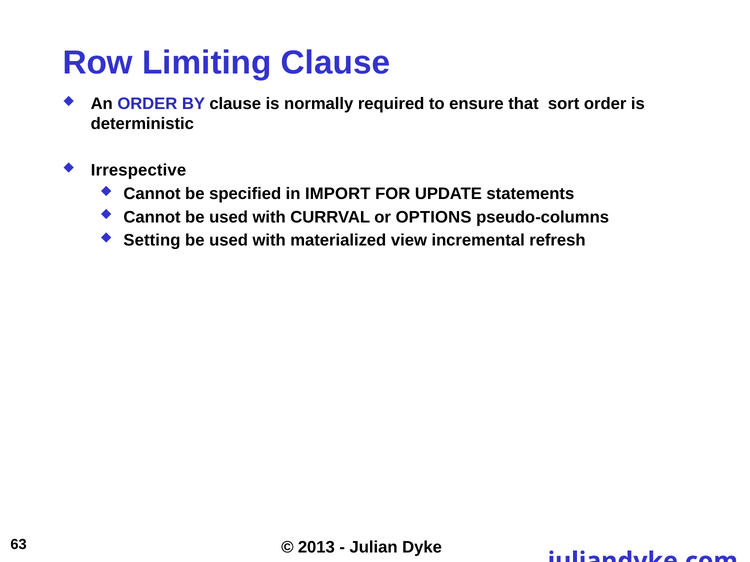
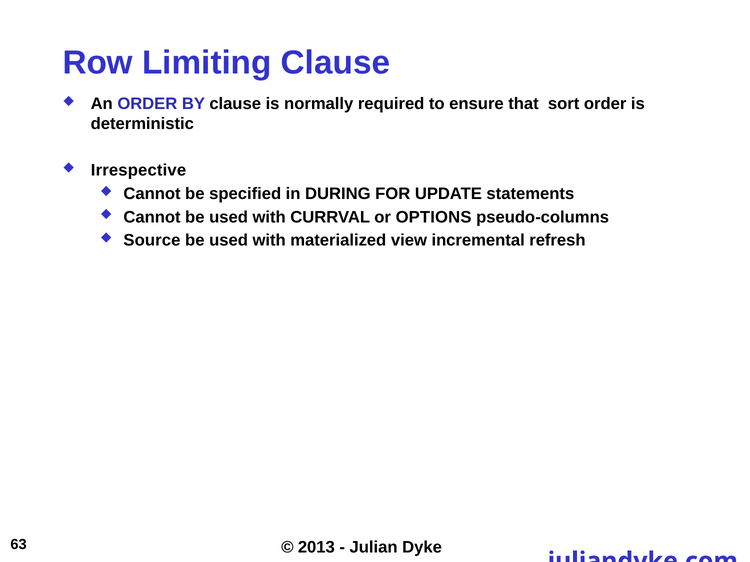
IMPORT: IMPORT -> DURING (338, 194)
Setting: Setting -> Source (152, 241)
